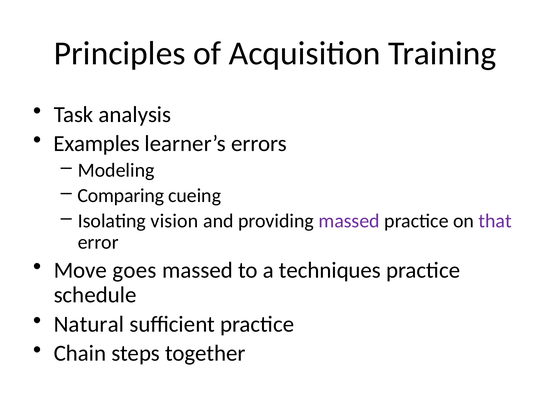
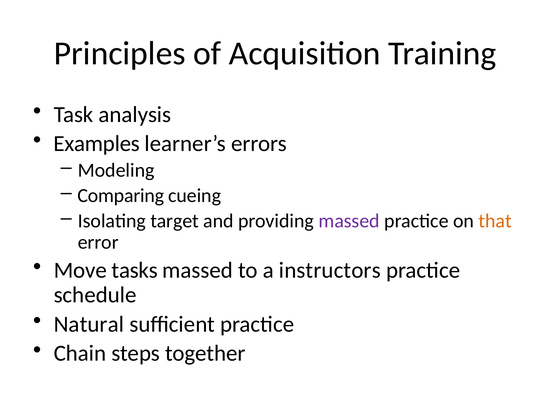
vision: vision -> target (175, 221)
that colour: purple -> orange (495, 221)
goes: goes -> tasks (135, 270)
techniques: techniques -> instructors (330, 270)
